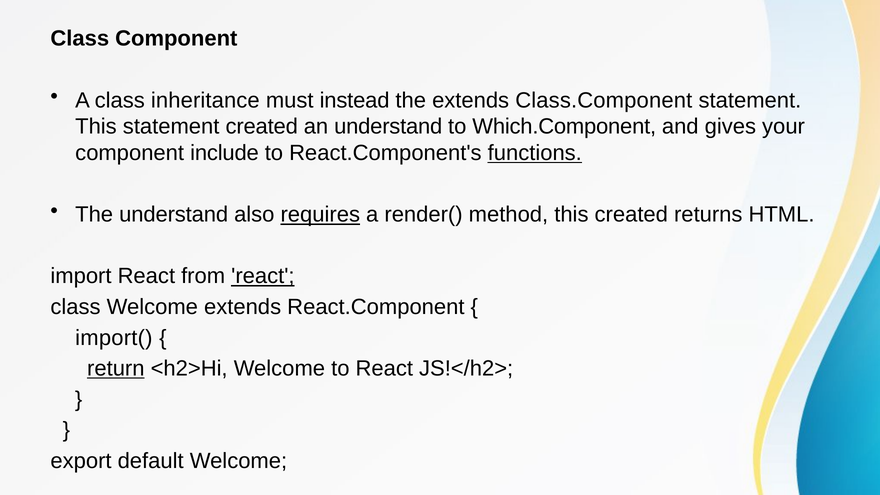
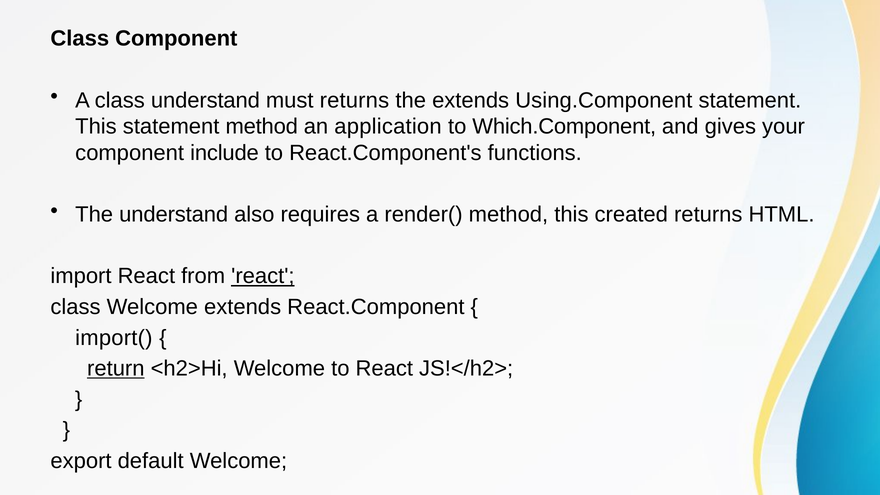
class inheritance: inheritance -> understand (205, 100)
must instead: instead -> returns (354, 100)
Class.Component: Class.Component -> Using.Component (604, 100)
statement created: created -> method (262, 127)
an understand: understand -> application (388, 127)
functions underline: present -> none (535, 153)
requires underline: present -> none (320, 215)
